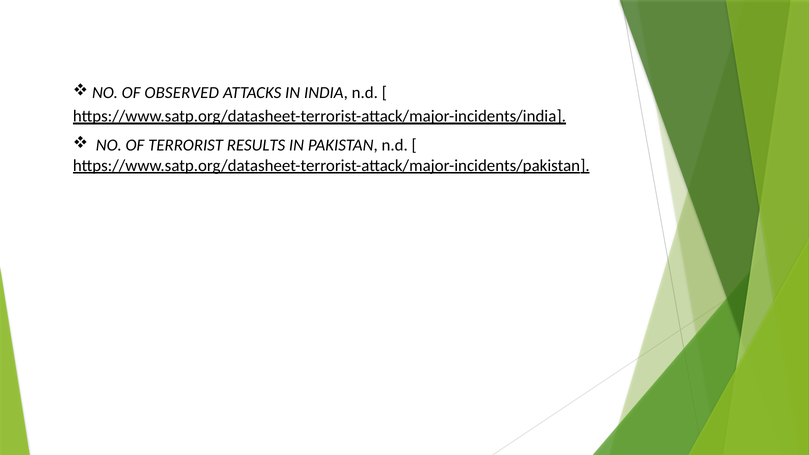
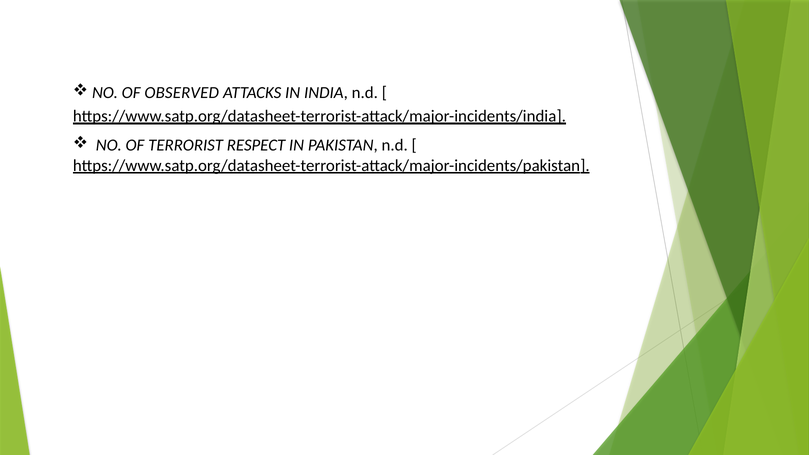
RESULTS: RESULTS -> RESPECT (256, 145)
